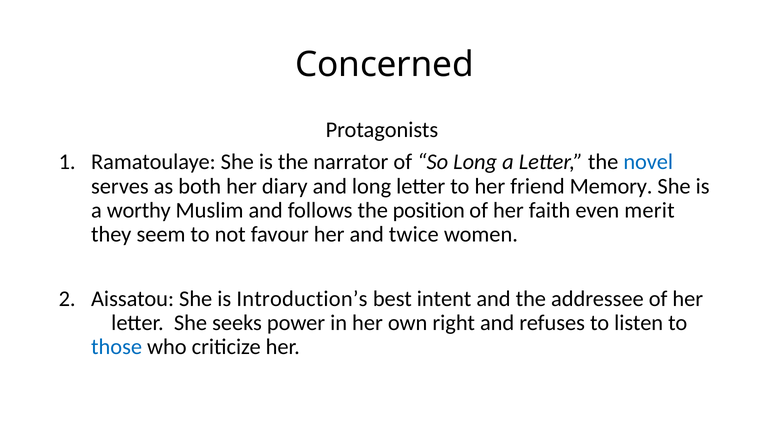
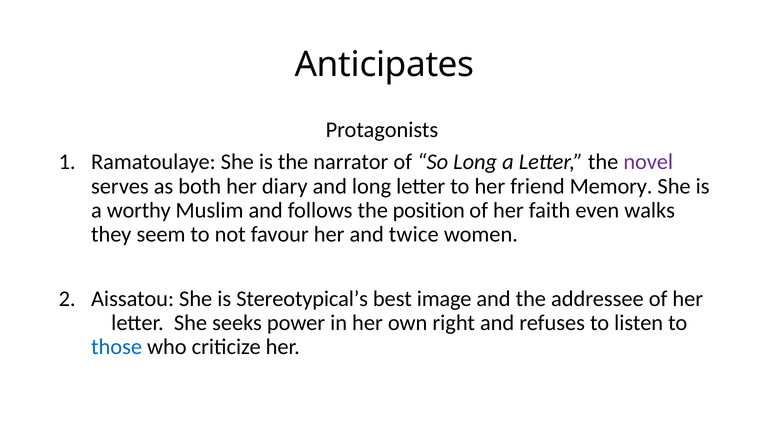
Concerned: Concerned -> Anticipates (385, 65)
novel colour: blue -> purple (648, 162)
merit: merit -> walks (650, 211)
Introduction’s: Introduction’s -> Stereotypical’s (302, 299)
intent: intent -> image (444, 299)
